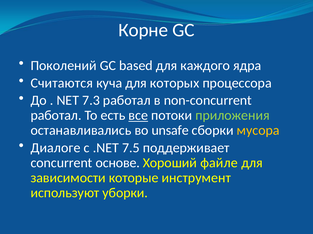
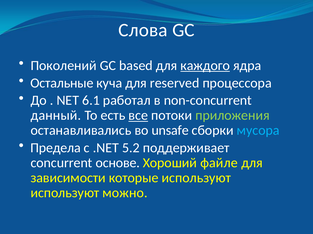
Корне: Корне -> Слова (143, 30)
каждого underline: none -> present (205, 66)
Считаются: Считаются -> Остальные (62, 83)
которых: которых -> reserved (175, 83)
7.3: 7.3 -> 6.1 (91, 101)
работал: работал -> данный (56, 116)
мусора colour: yellow -> light blue (258, 131)
Диалоге: Диалоге -> Предела (56, 148)
7.5: 7.5 -> 5.2 (131, 148)
которые инструмент: инструмент -> используют (196, 178)
уборки: уборки -> можно (125, 193)
